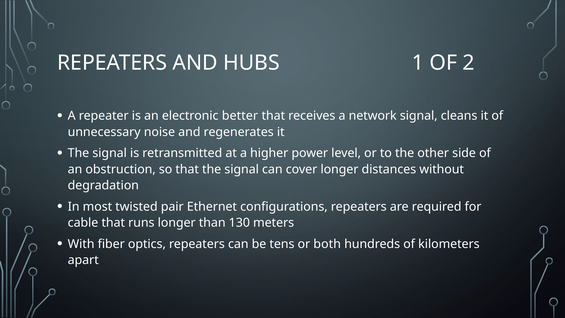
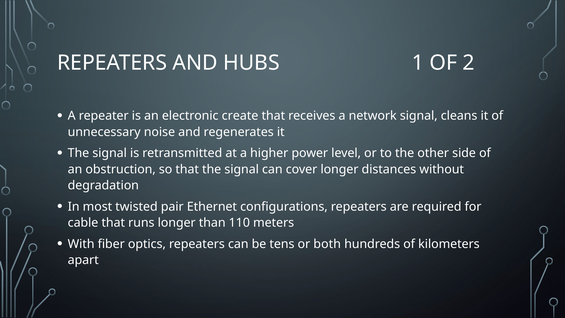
better: better -> create (240, 116)
130: 130 -> 110 (239, 223)
